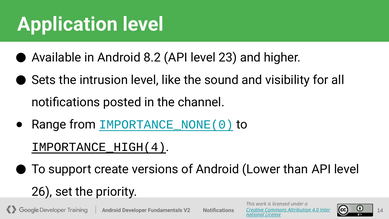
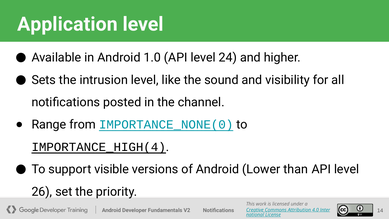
8.2: 8.2 -> 1.0 (152, 57)
23: 23 -> 24 (228, 57)
create: create -> visible (112, 169)
